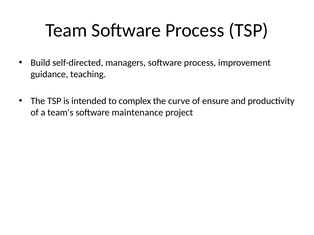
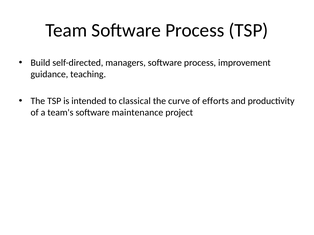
complex: complex -> classical (135, 101)
ensure: ensure -> efforts (215, 101)
